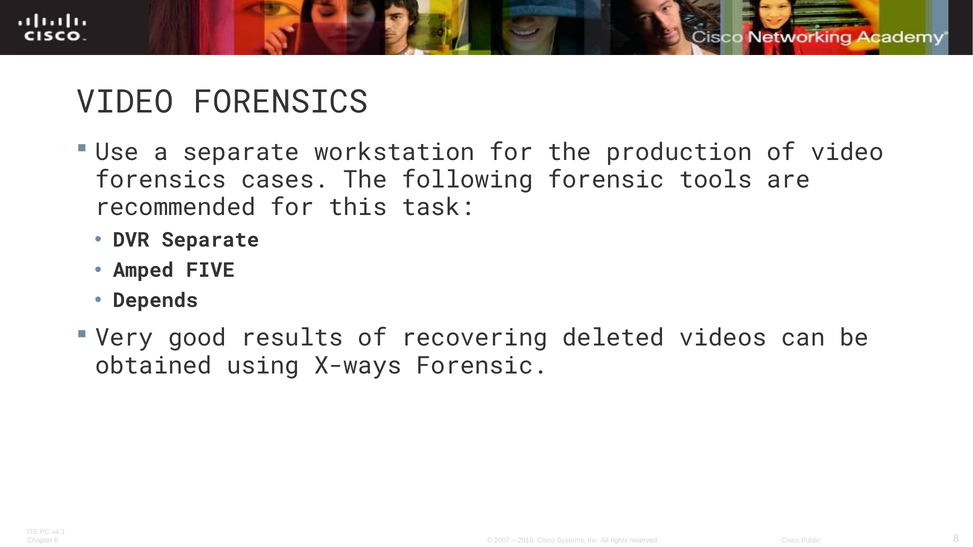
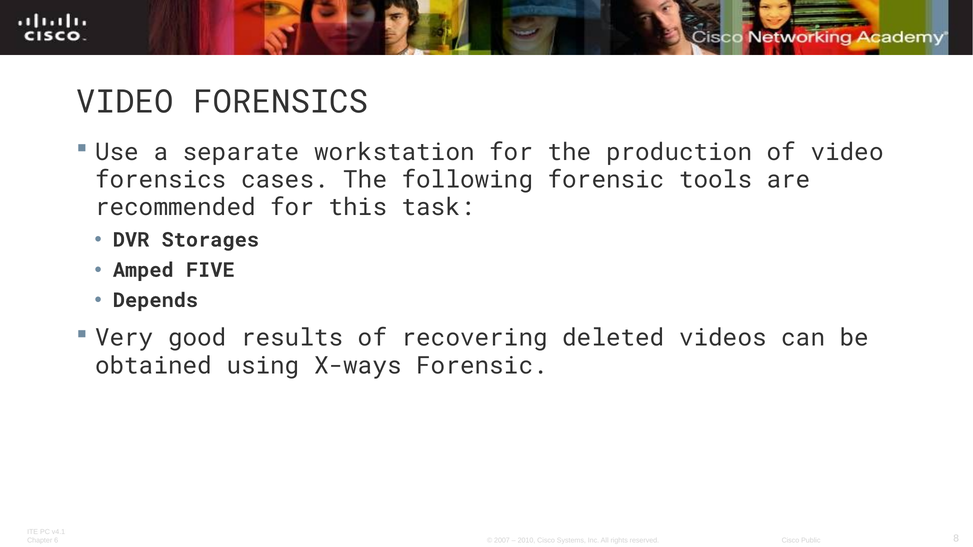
DVR Separate: Separate -> Storages (210, 240)
